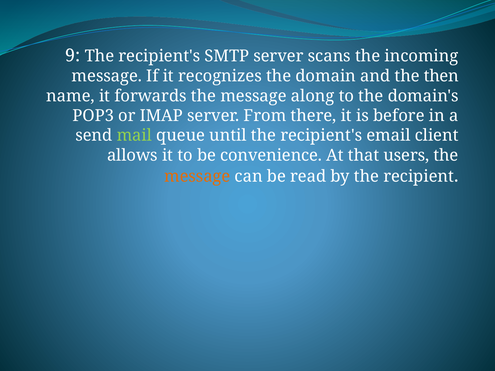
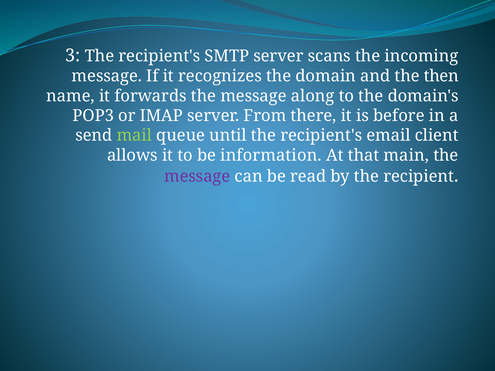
9: 9 -> 3 (73, 56)
convenience: convenience -> information (271, 155)
users: users -> main (406, 155)
message colour: orange -> purple (197, 177)
